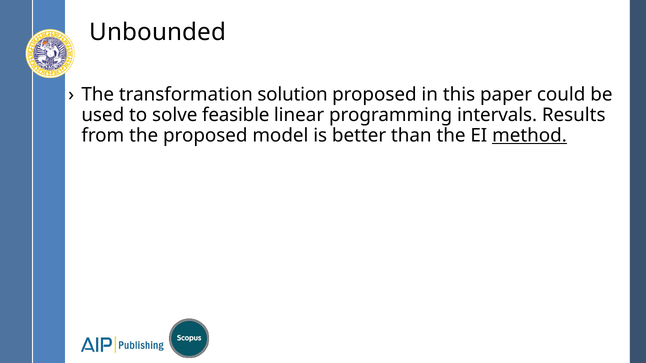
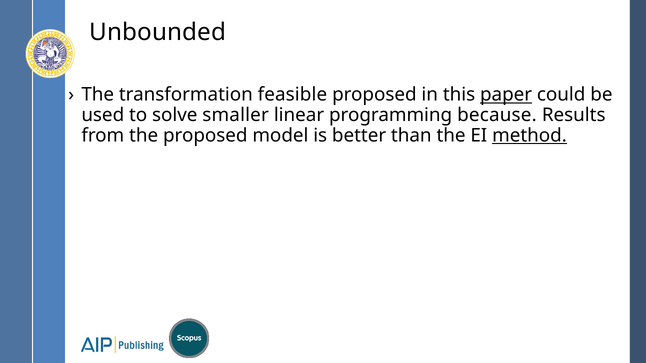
solution: solution -> feasible (292, 95)
paper underline: none -> present (506, 95)
feasible: feasible -> smaller (236, 115)
intervals: intervals -> because (497, 115)
